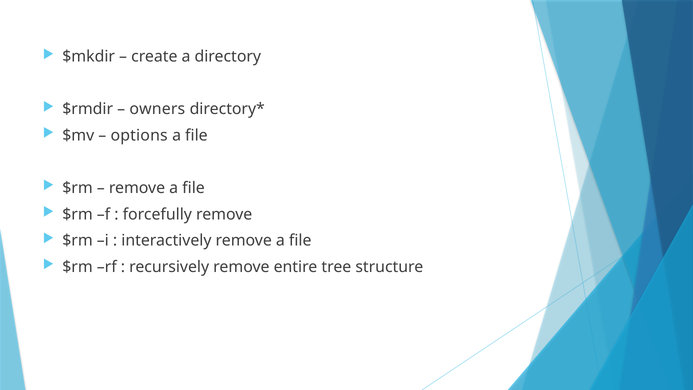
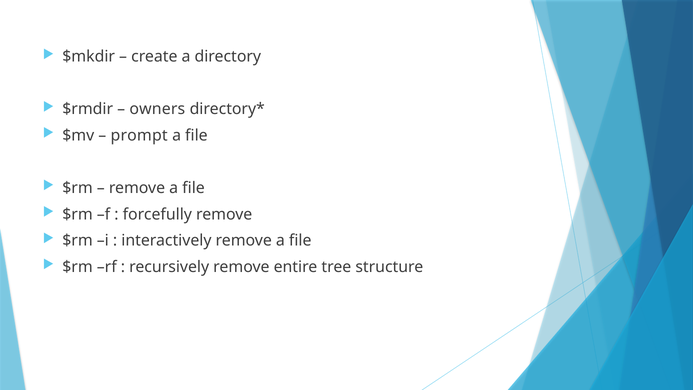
options: options -> prompt (139, 135)
